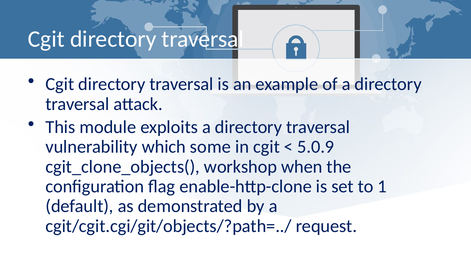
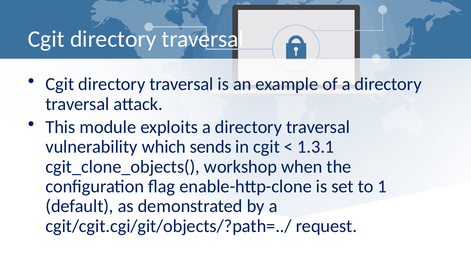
some: some -> sends (211, 147)
5.0.9: 5.0.9 -> 1.3.1 (316, 147)
